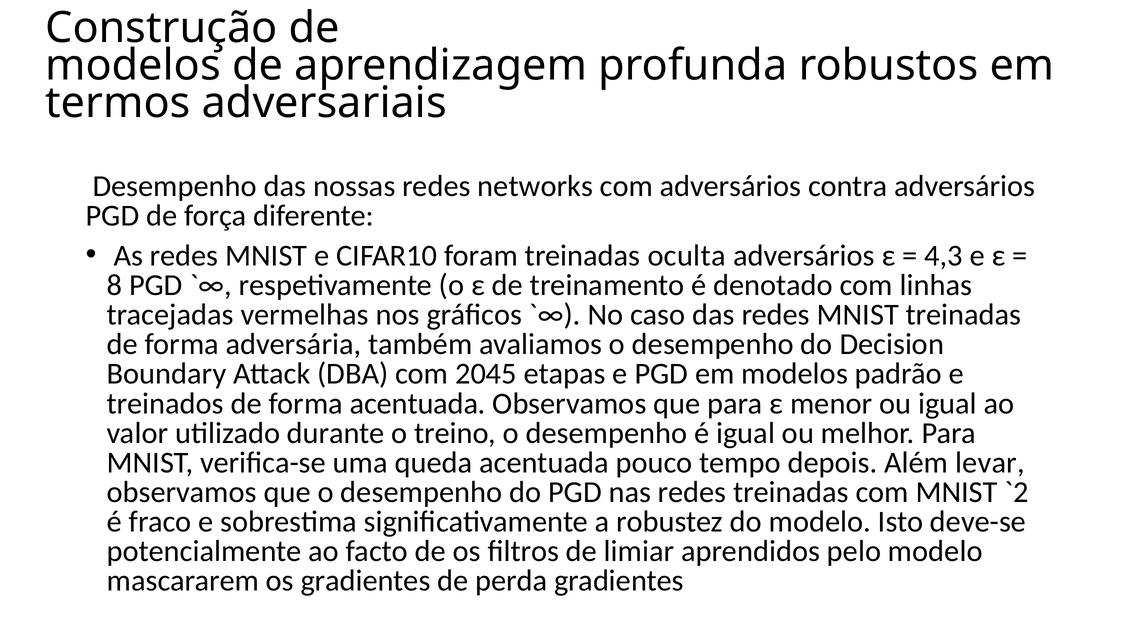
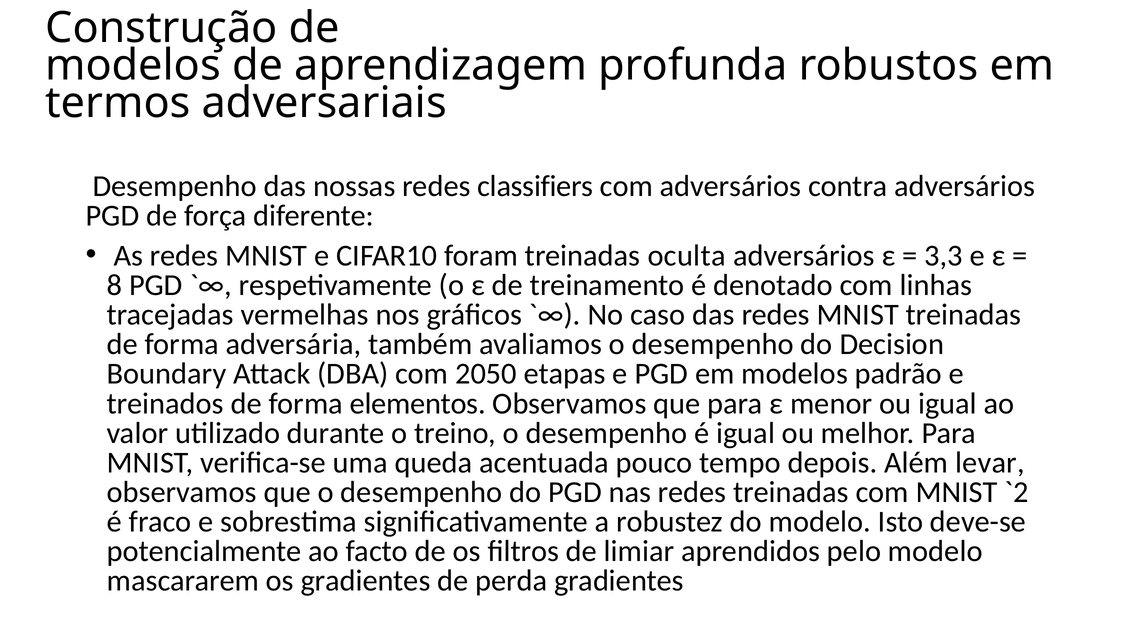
networks: networks -> classifiers (535, 186)
4,3: 4,3 -> 3,3 (944, 256)
2045: 2045 -> 2050 (486, 374)
forma acentuada: acentuada -> elementos (418, 404)
